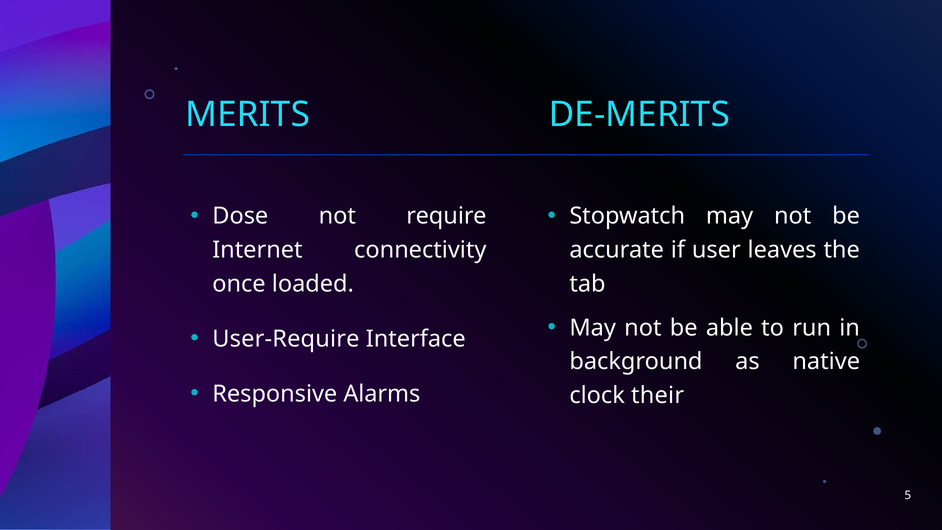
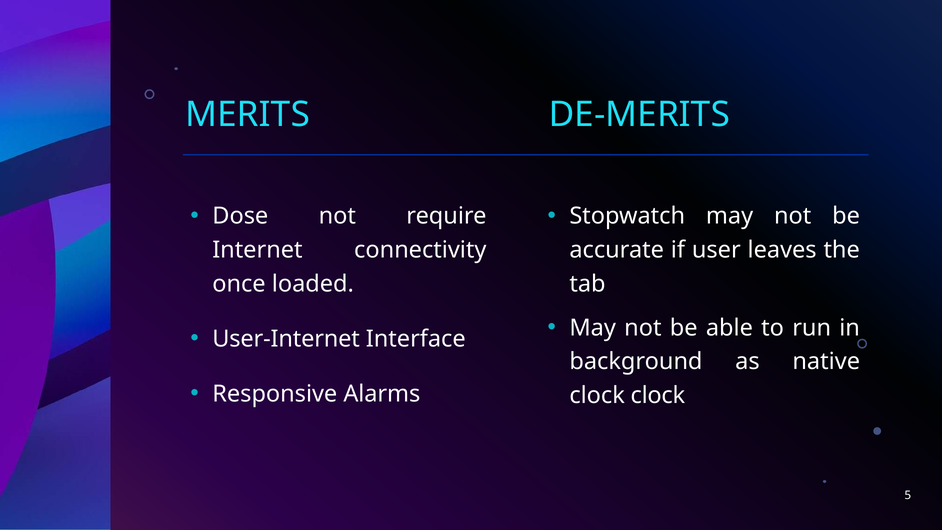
User-Require: User-Require -> User-Internet (286, 339)
clock their: their -> clock (658, 396)
